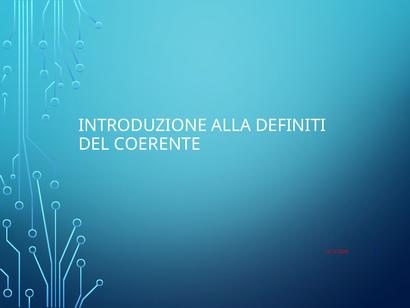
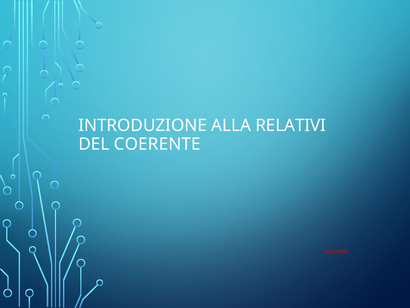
DEFINITI: DEFINITI -> RELATIVI (291, 125)
